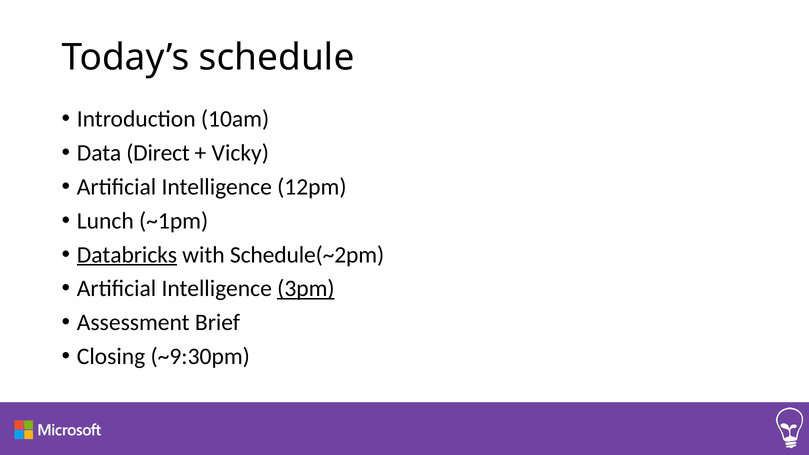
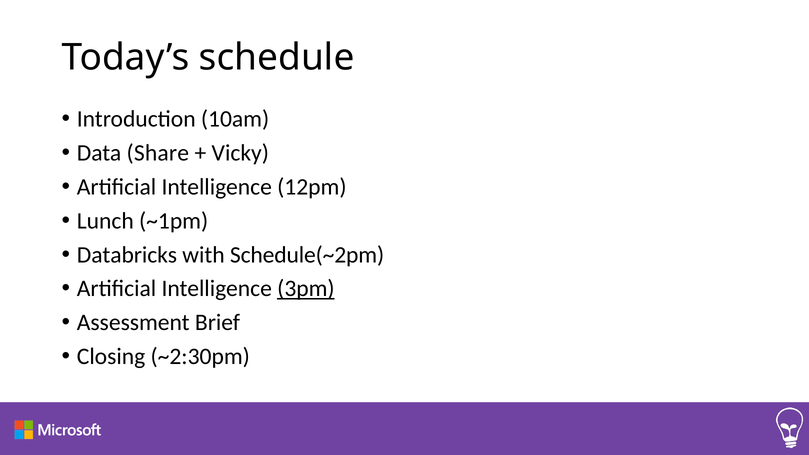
Direct: Direct -> Share (158, 153)
Databricks underline: present -> none (127, 255)
~9:30pm: ~9:30pm -> ~2:30pm (200, 357)
